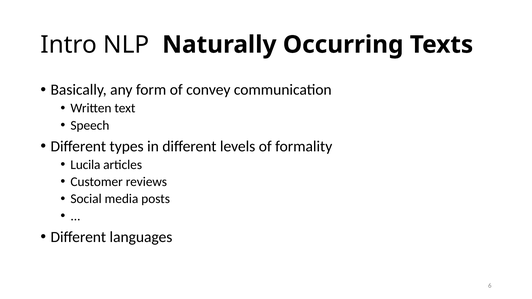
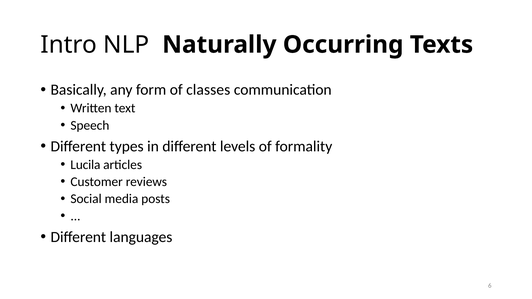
convey: convey -> classes (208, 90)
